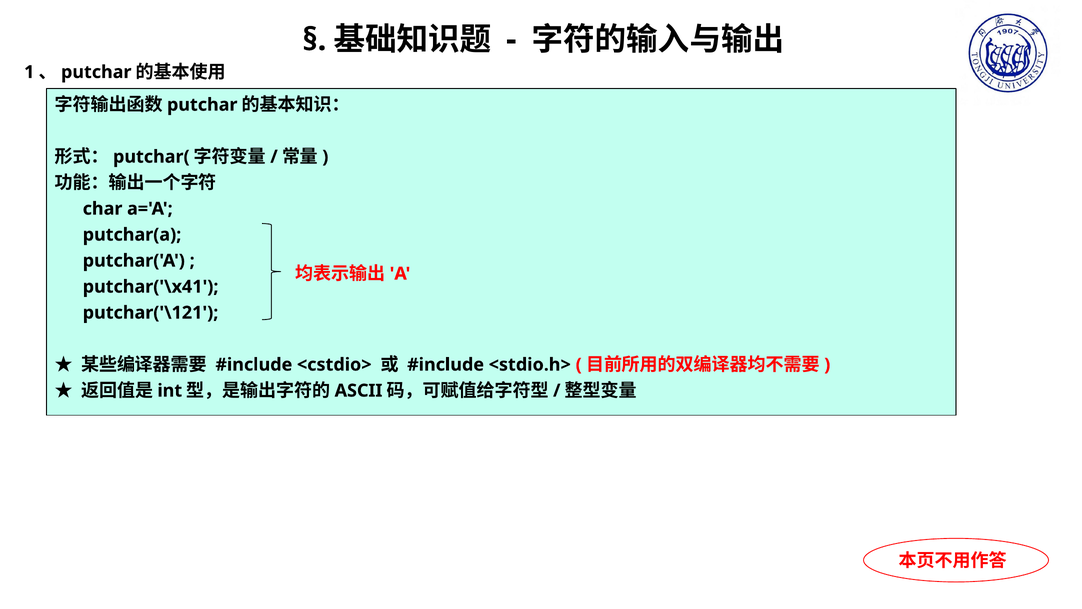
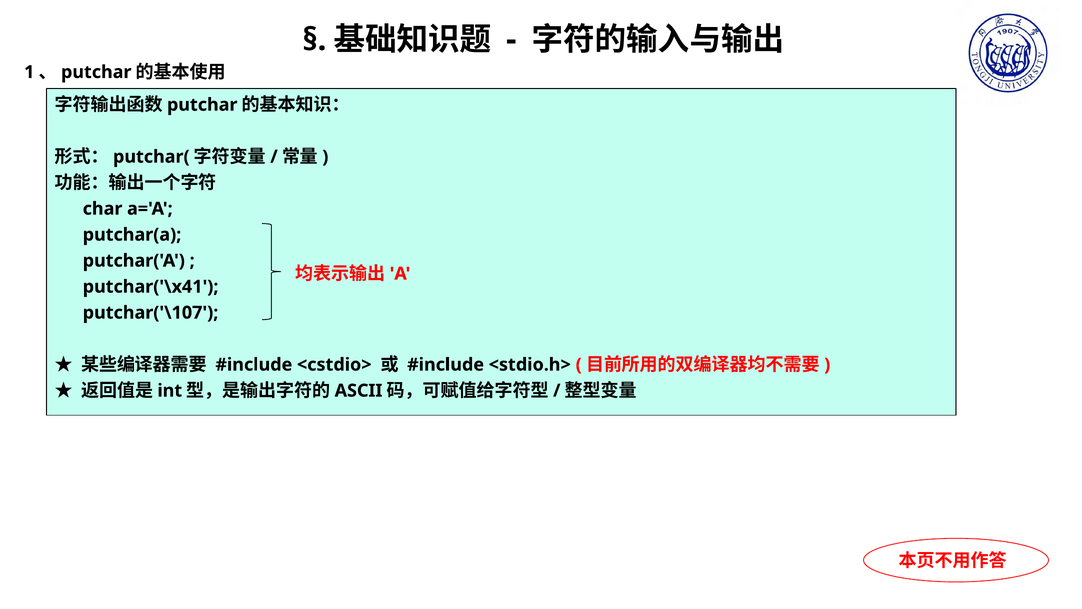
putchar('\121: putchar('\121 -> putchar('\107 (151, 313)
